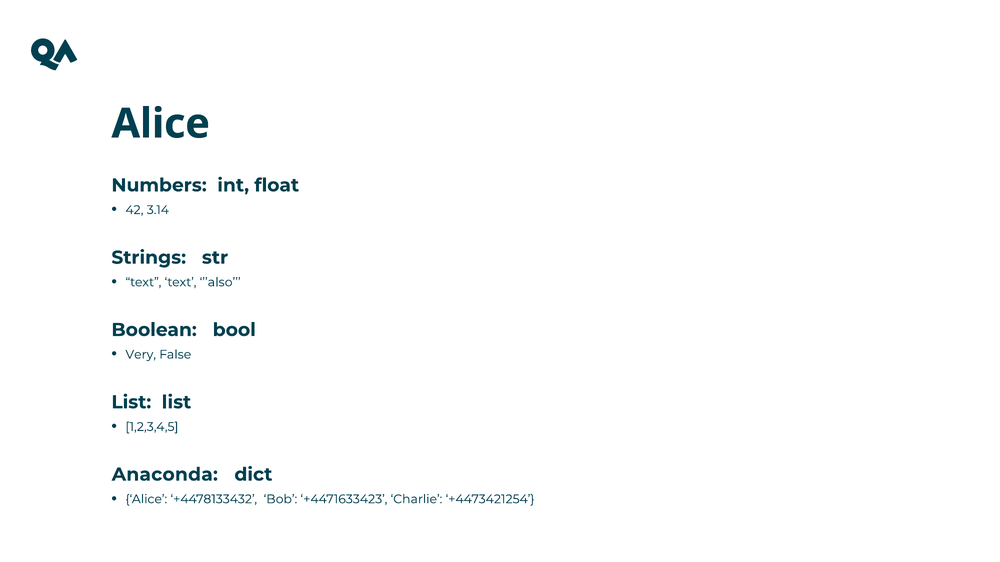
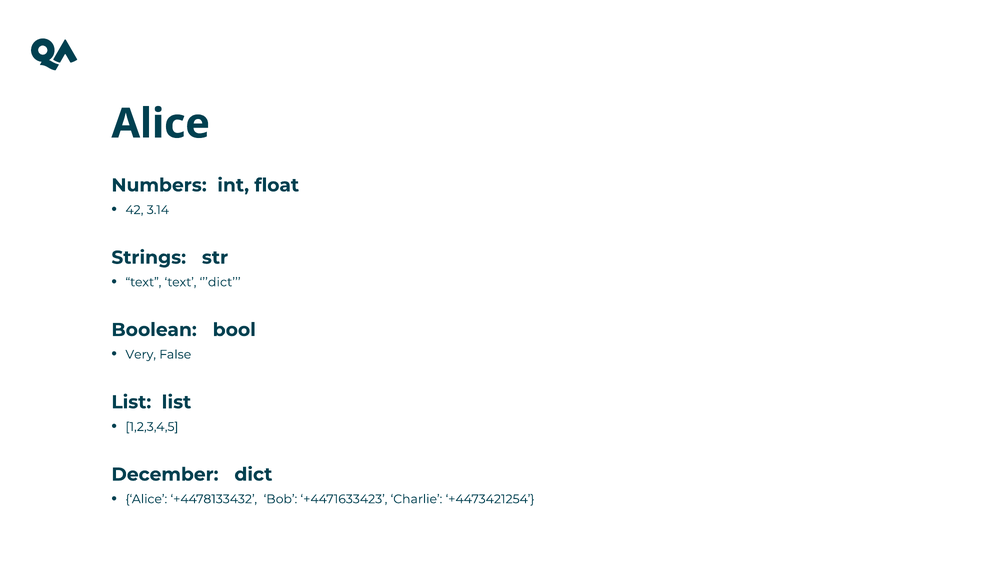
’’also: ’’also -> ’’dict (220, 282)
Anaconda: Anaconda -> December (165, 475)
